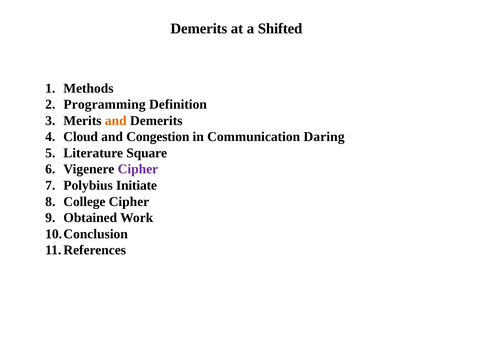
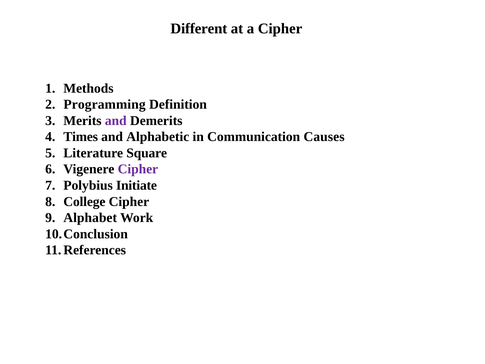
Demerits: Demerits -> Different (199, 28)
a Shifted: Shifted -> Cipher (280, 28)
and colour: orange -> purple (116, 121)
Cloud: Cloud -> Times (81, 137)
Congestion: Congestion -> Alphabetic (158, 137)
Daring: Daring -> Causes (324, 137)
Obtained: Obtained -> Alphabet (90, 218)
